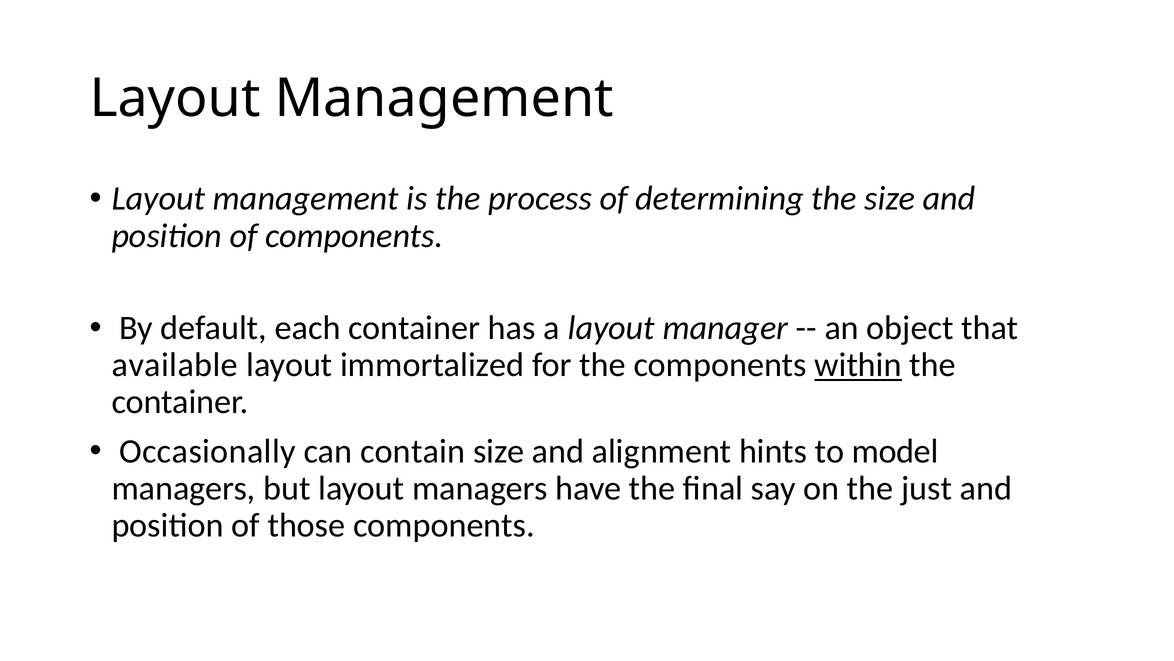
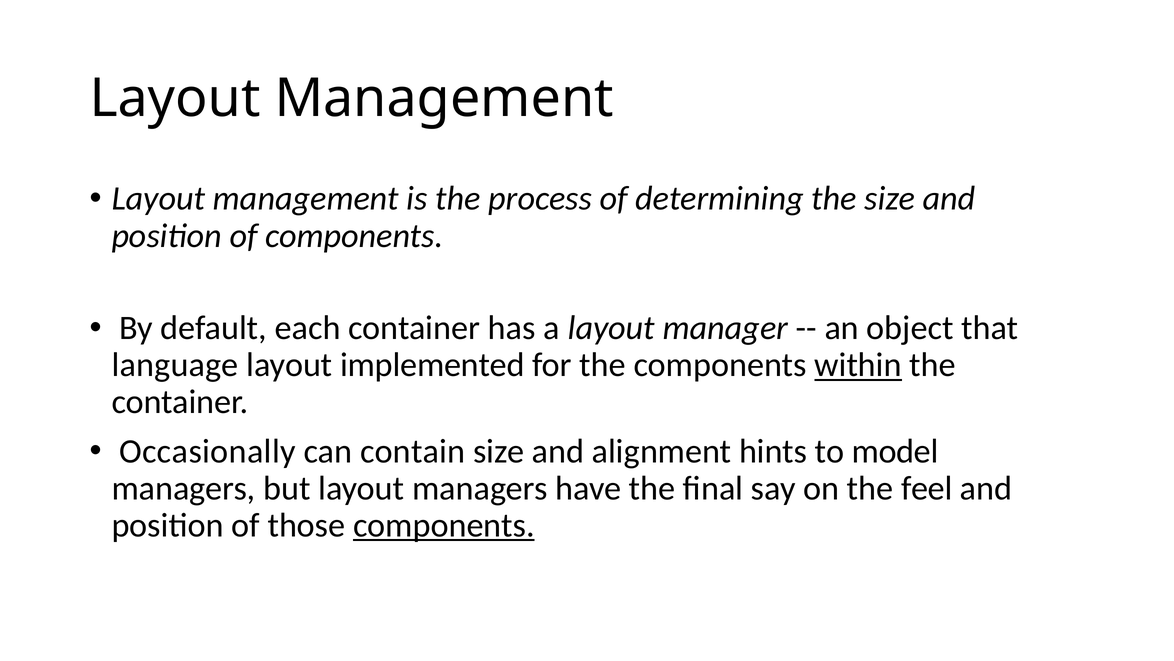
available: available -> language (175, 365)
immortalized: immortalized -> implemented (432, 365)
just: just -> feel (927, 488)
components underline: none -> present (444, 525)
